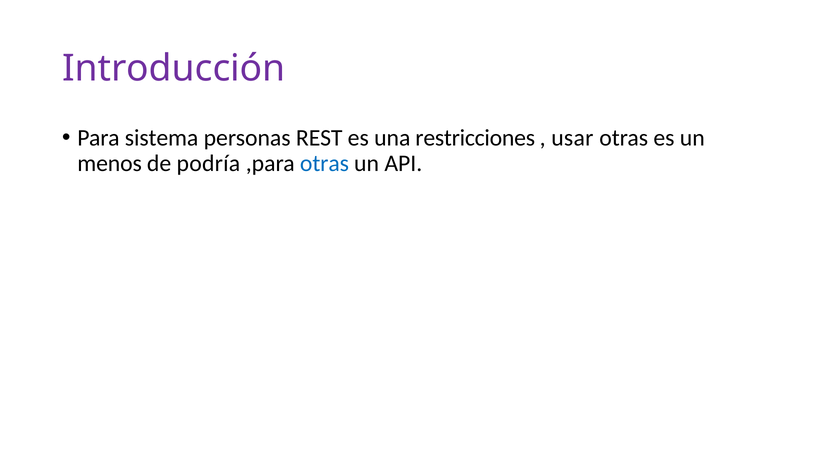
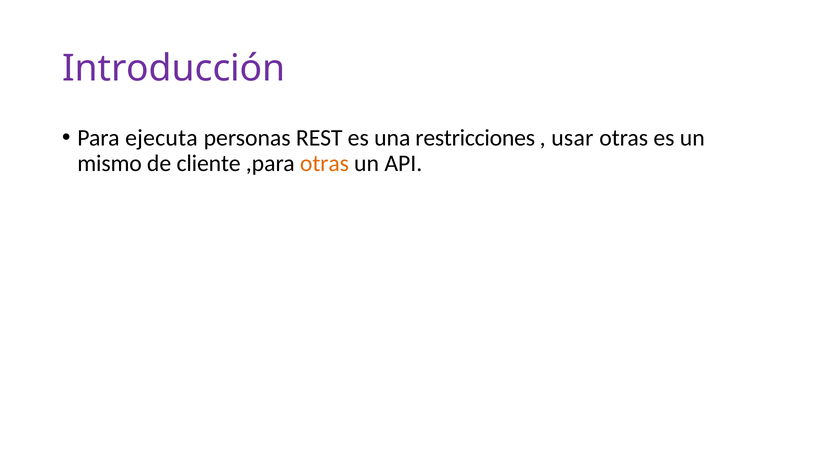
sistema: sistema -> ejecuta (161, 138)
menos: menos -> mismo (110, 163)
podría: podría -> cliente (209, 163)
otras colour: blue -> orange (324, 163)
